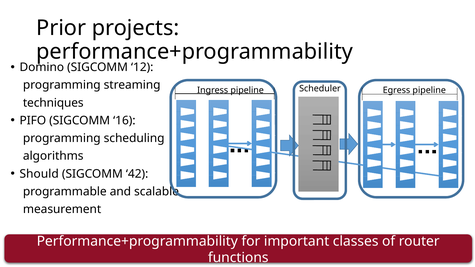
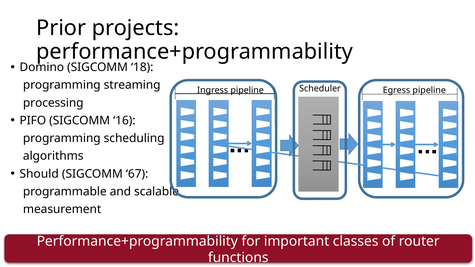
12: 12 -> 18 (142, 67)
techniques: techniques -> processing (53, 103)
42: 42 -> 67 (137, 174)
